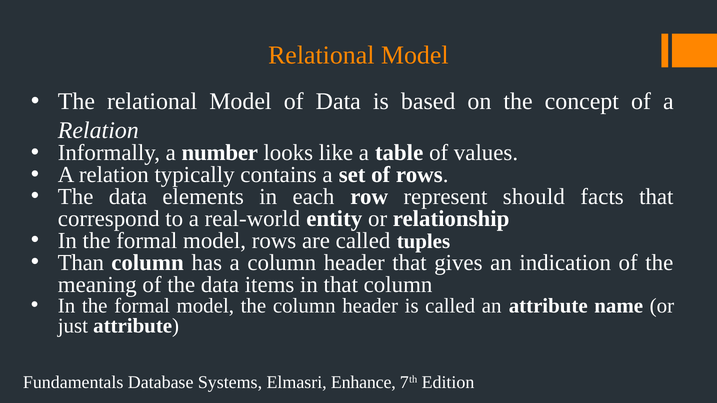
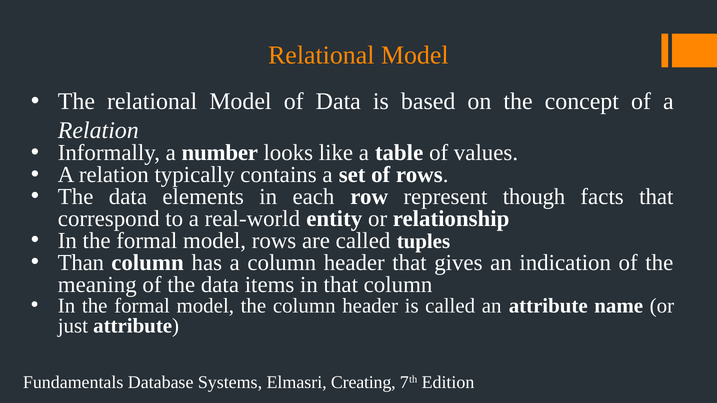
should: should -> though (534, 197)
Enhance: Enhance -> Creating (363, 383)
